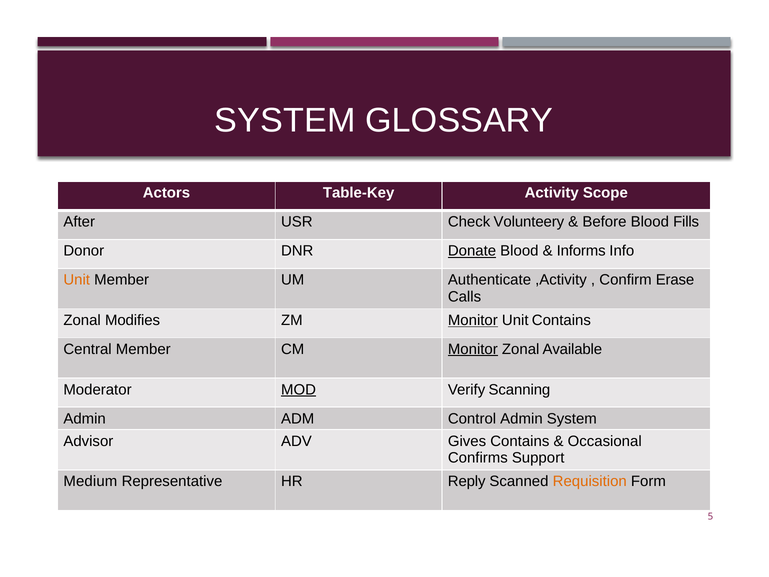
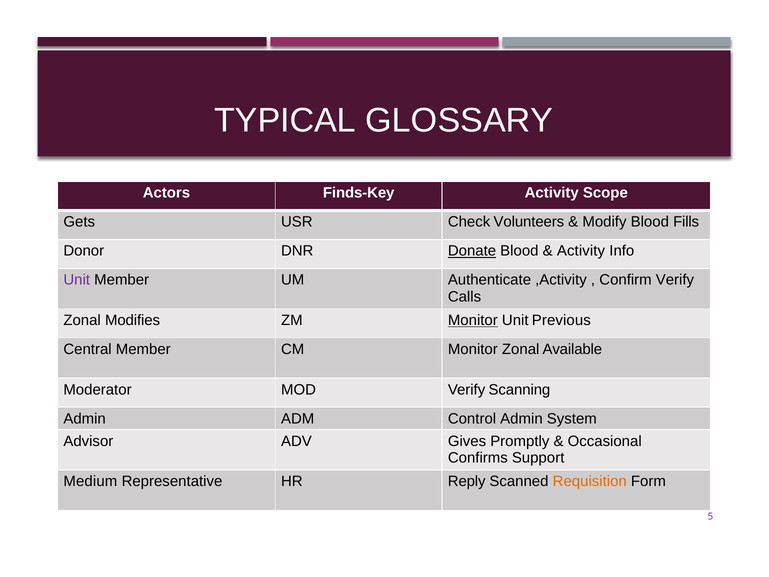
SYSTEM: SYSTEM -> TYPICAL (285, 121)
Table-Key: Table-Key -> Finds-Key (359, 193)
After: After -> Gets (79, 222)
Volunteery: Volunteery -> Volunteers (529, 222)
Before: Before -> Modify (604, 222)
Informs: Informs -> Activity (581, 251)
Unit colour: orange -> purple (77, 280)
Confirm Erase: Erase -> Verify (675, 280)
Unit Contains: Contains -> Previous (561, 320)
Monitor underline: present -> none (473, 349)
MOD underline: present -> none (298, 389)
Gives Contains: Contains -> Promptly (520, 441)
